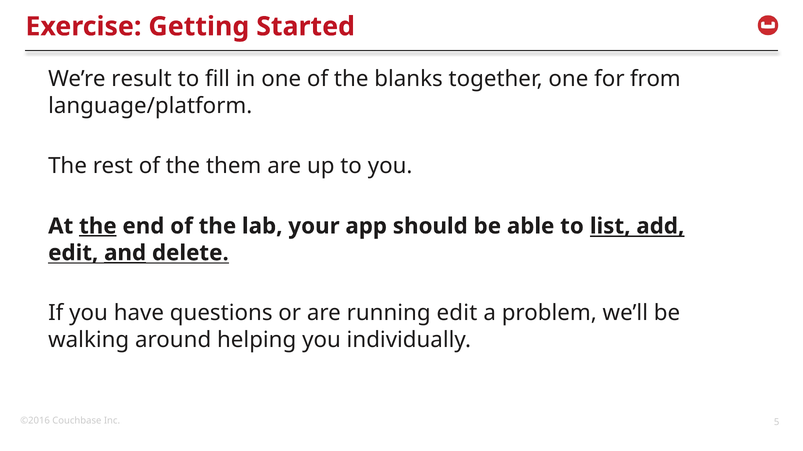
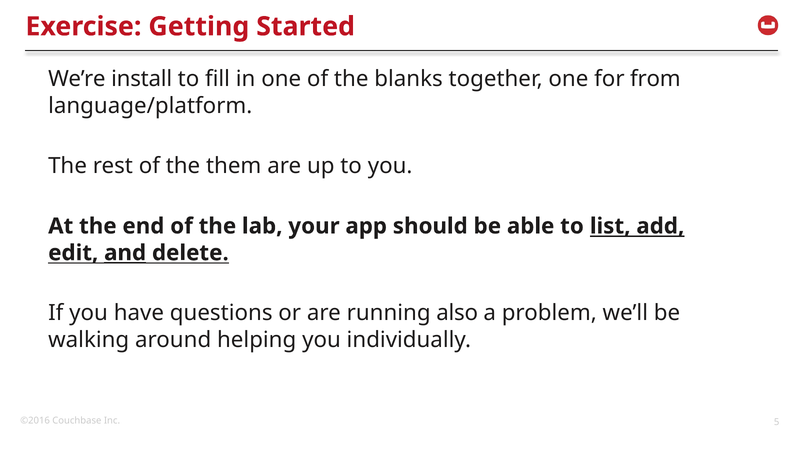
result: result -> install (142, 79)
the underline: present -> none (98, 226)
running edit: edit -> also (457, 314)
